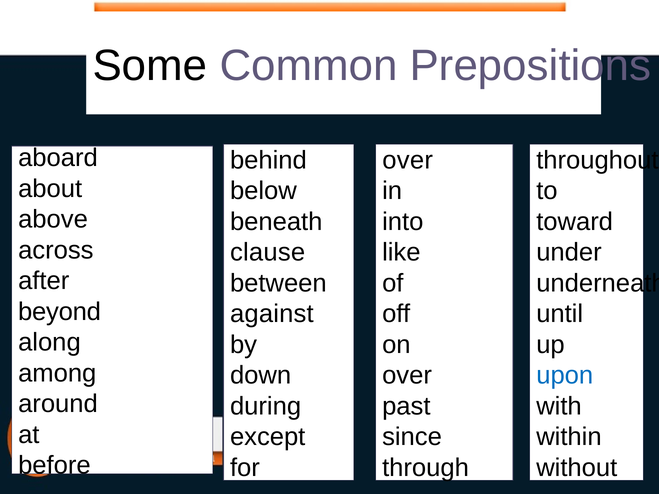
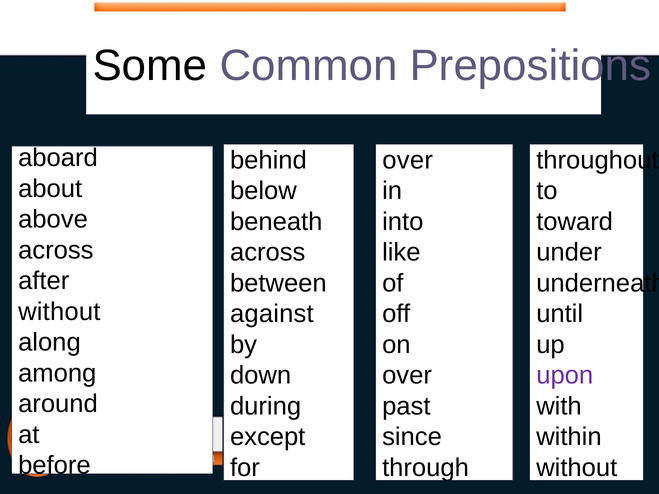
clause: clause -> across (268, 253)
beyond: beyond -> without (59, 312)
upon colour: blue -> purple (565, 376)
